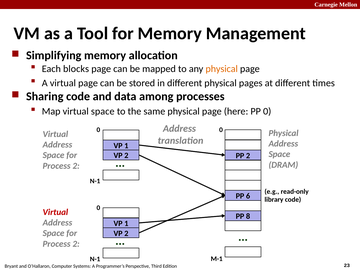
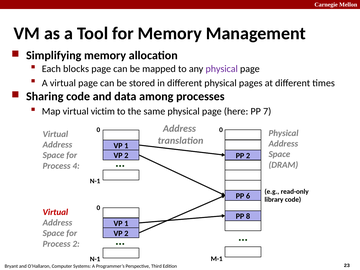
physical colour: orange -> purple (222, 69)
virtual space: space -> victim (103, 111)
PP 0: 0 -> 7 (267, 111)
2: 2 -> 4 (76, 166)
